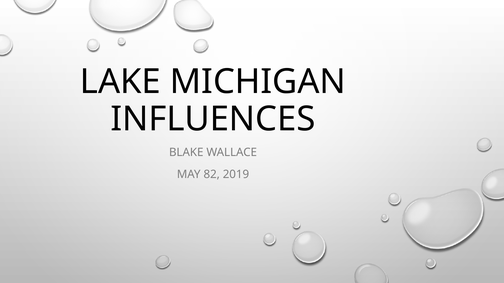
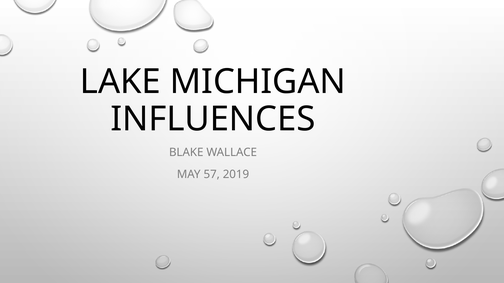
82: 82 -> 57 (212, 175)
